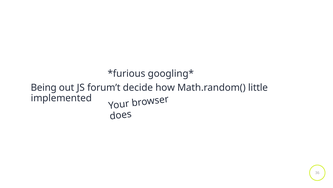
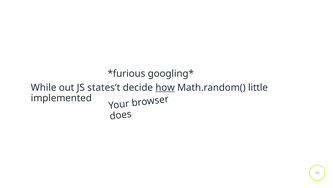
Being: Being -> While (44, 87)
forum’t: forum’t -> states’t (104, 87)
how underline: none -> present (165, 87)
